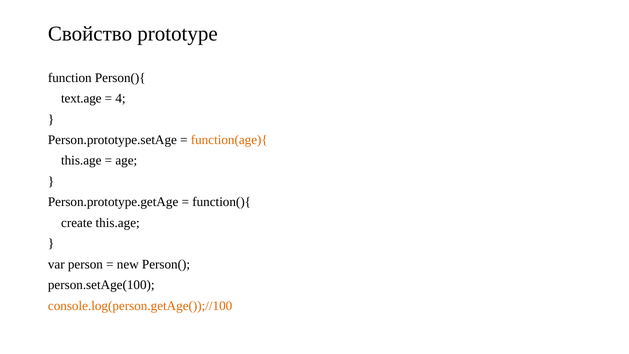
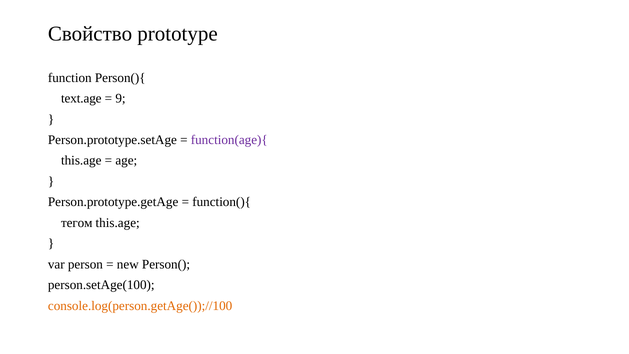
4: 4 -> 9 (120, 98)
function(age){ colour: orange -> purple (229, 140)
create: create -> тегом (77, 223)
